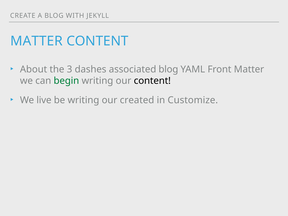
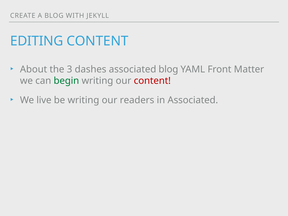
MATTER: MATTER -> EDITING (37, 41)
content colour: black -> red (152, 81)
created: created -> readers (137, 100)
in Customize: Customize -> Associated (193, 100)
